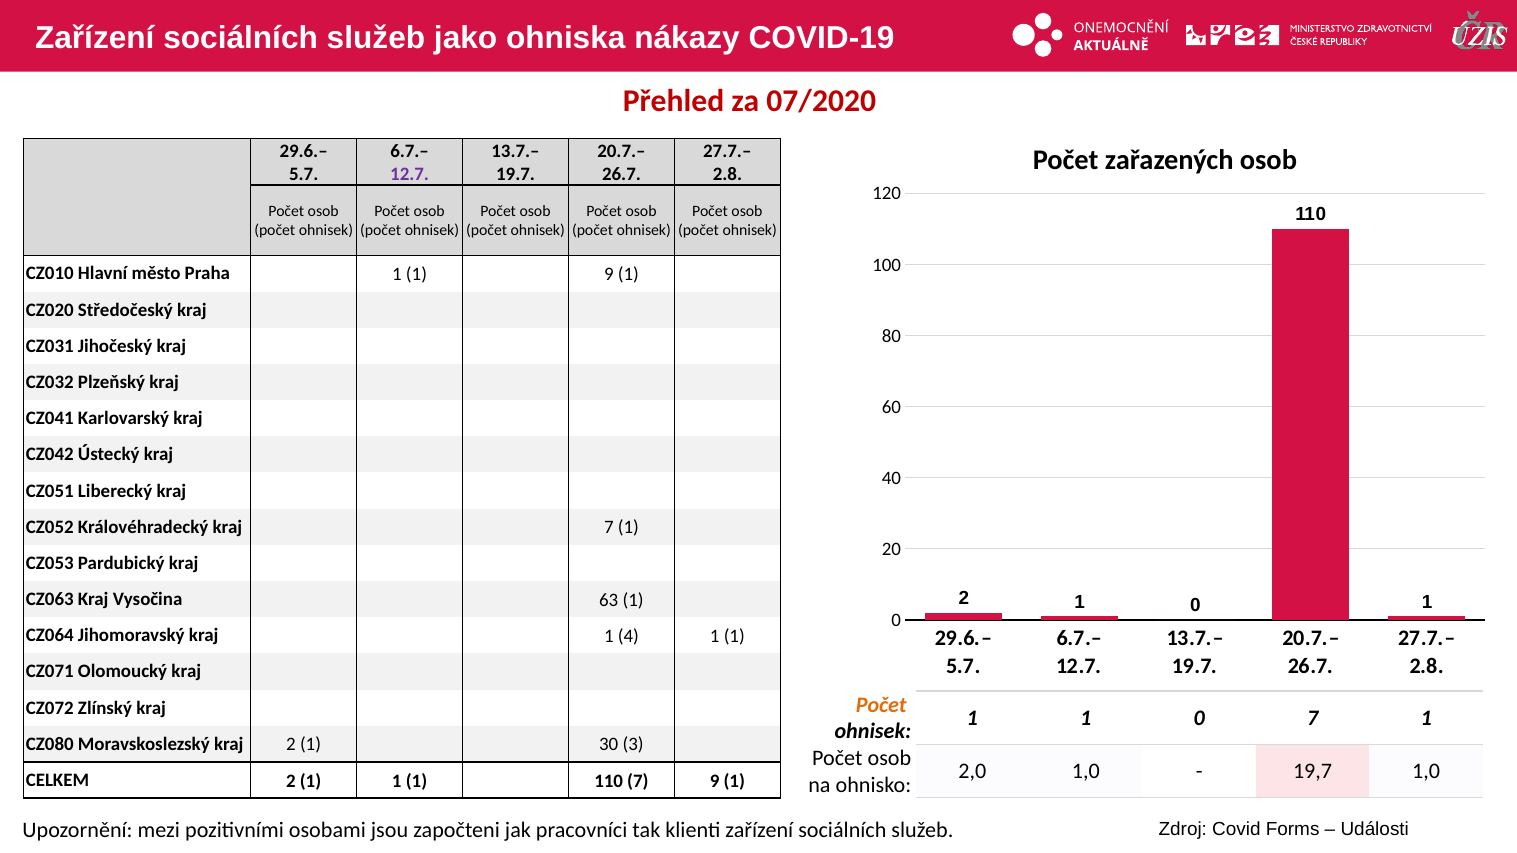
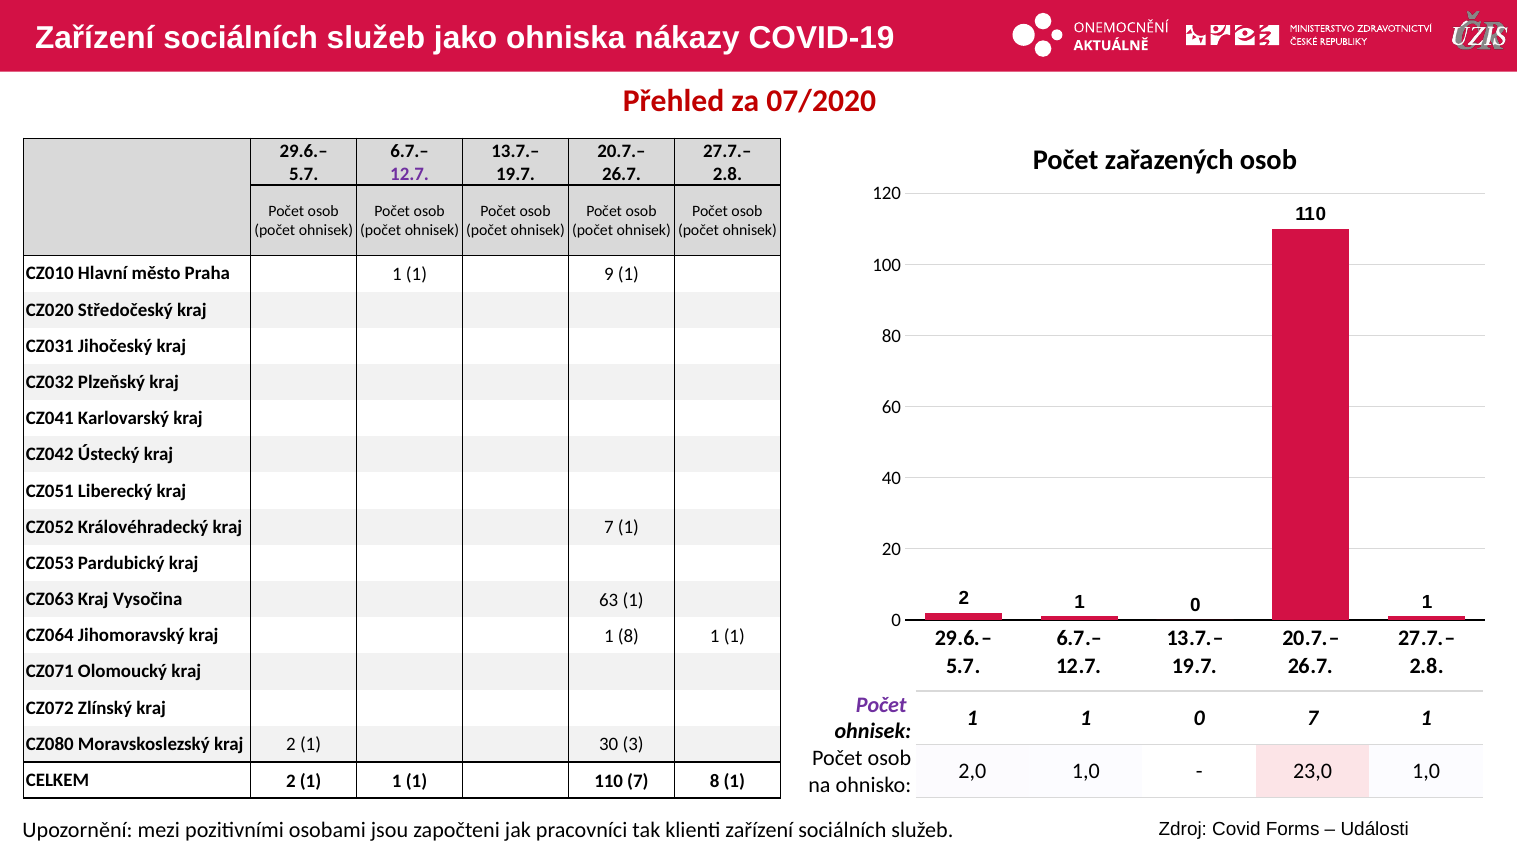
1 4: 4 -> 8 (628, 636)
Počet colour: orange -> purple (881, 705)
19,7: 19,7 -> 23,0 (1313, 772)
7 9: 9 -> 8 (715, 781)
